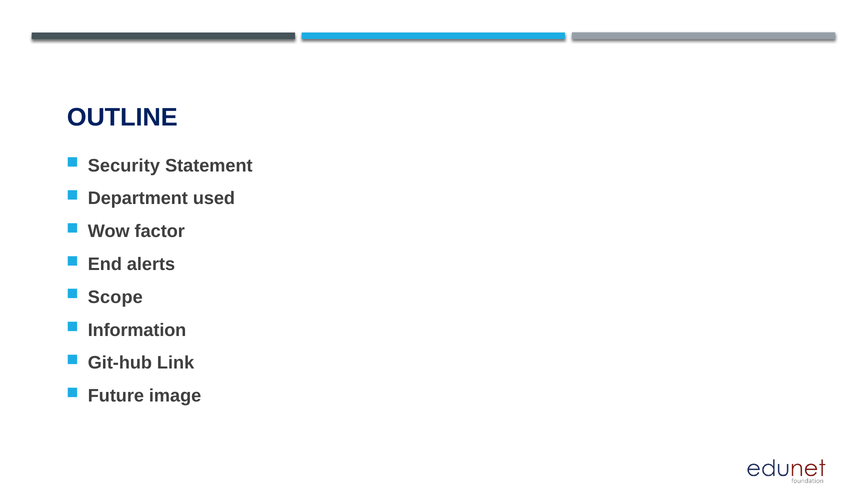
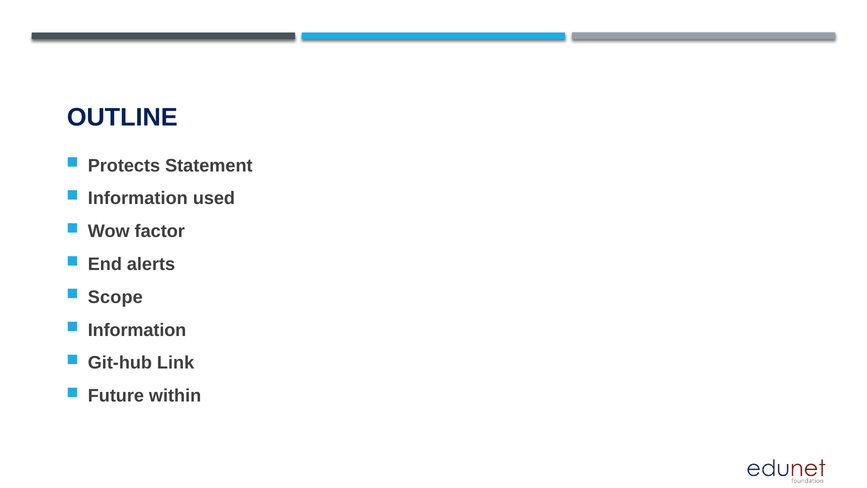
Security: Security -> Protects (124, 166)
Department: Department -> Information (138, 198)
image: image -> within (175, 396)
